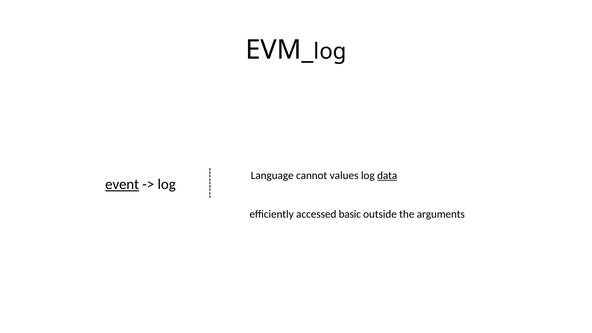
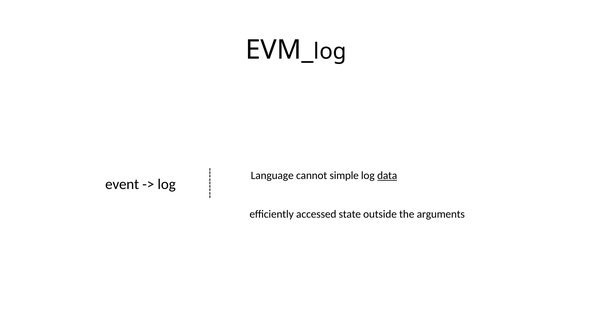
values: values -> simple (344, 176)
event underline: present -> none (122, 184)
basic: basic -> state (350, 214)
